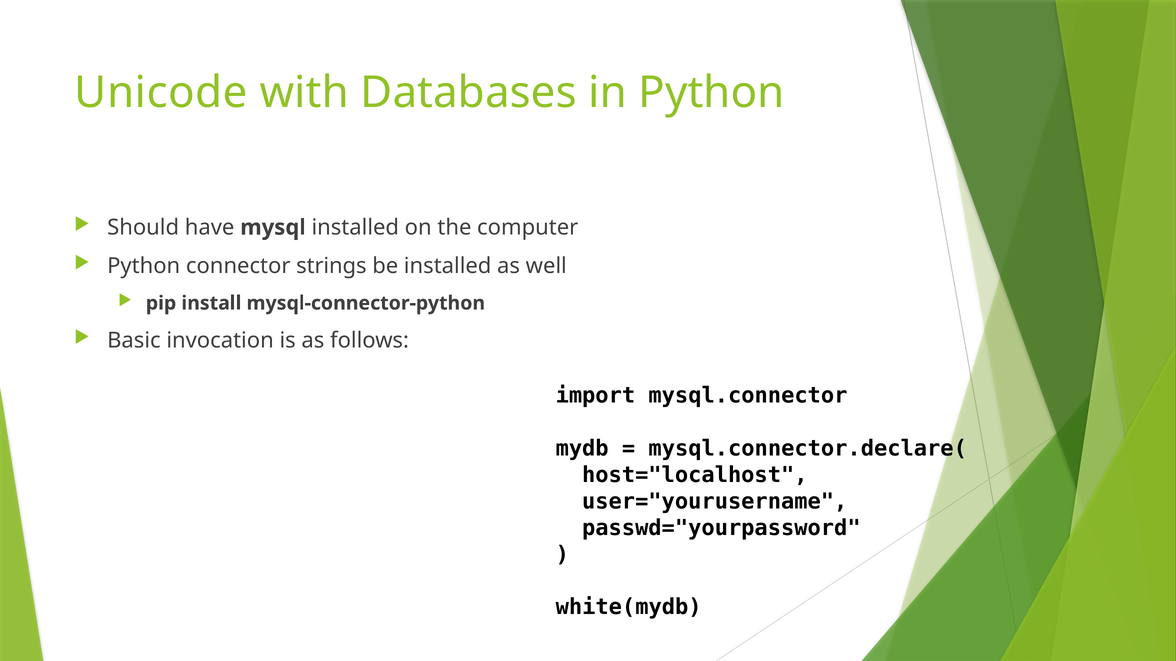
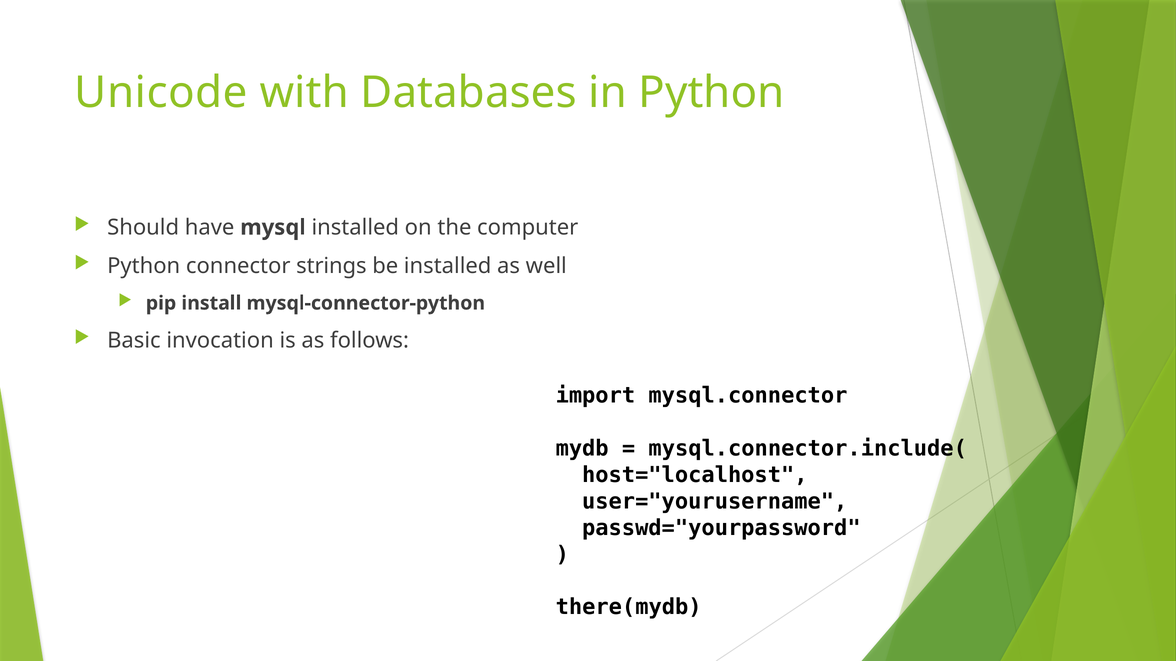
mysql.connector.declare(: mysql.connector.declare( -> mysql.connector.include( (808, 449)
white(mydb: white(mydb -> there(mydb (629, 608)
